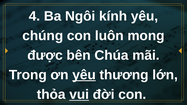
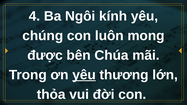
vui underline: present -> none (79, 95)
